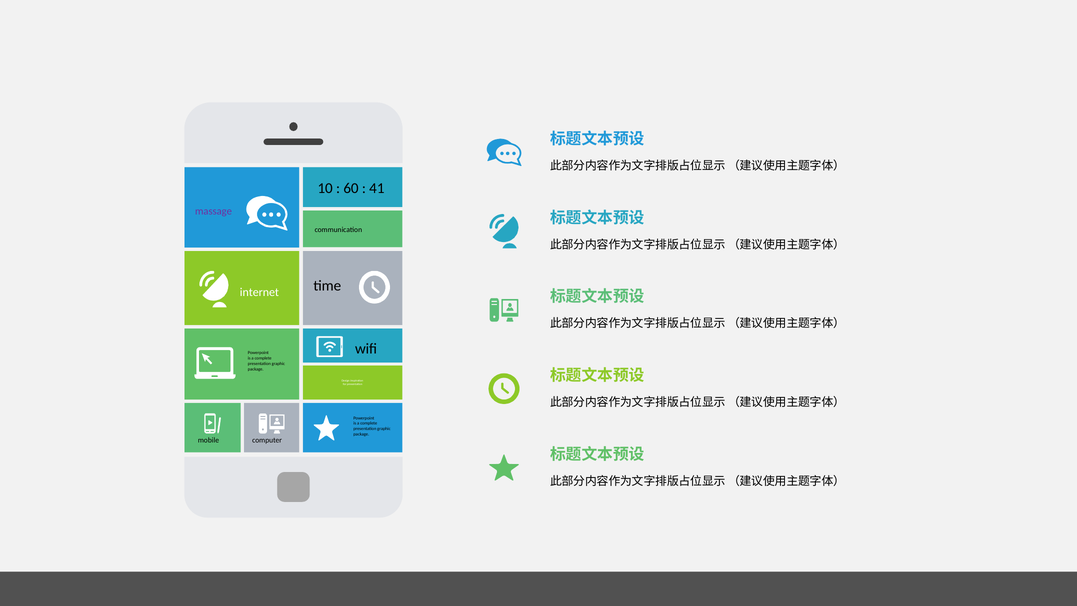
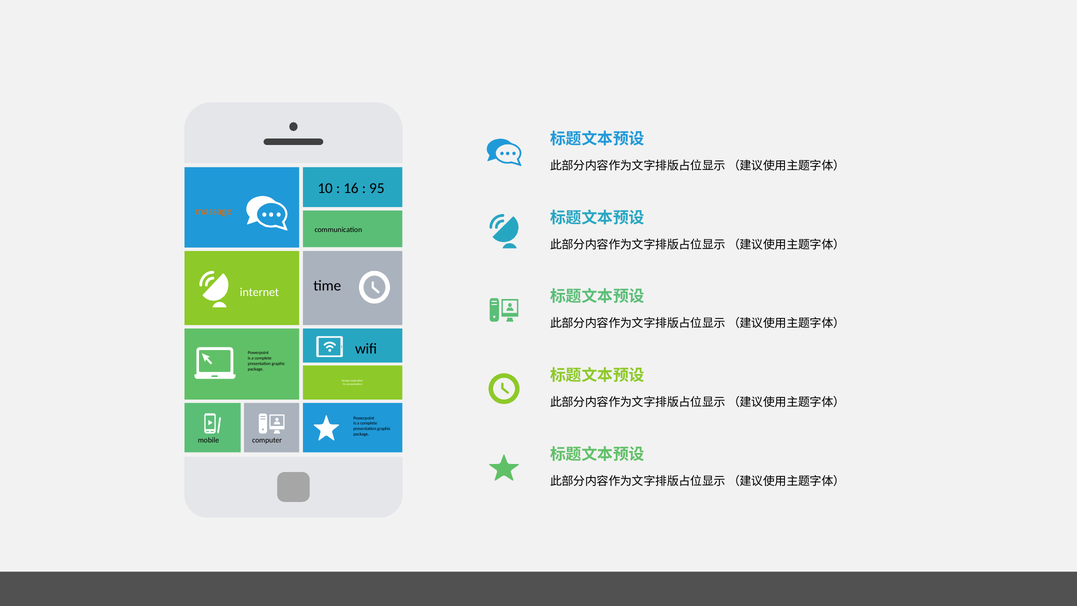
60: 60 -> 16 (351, 188)
41: 41 -> 95 (377, 188)
massage colour: purple -> orange (214, 211)
